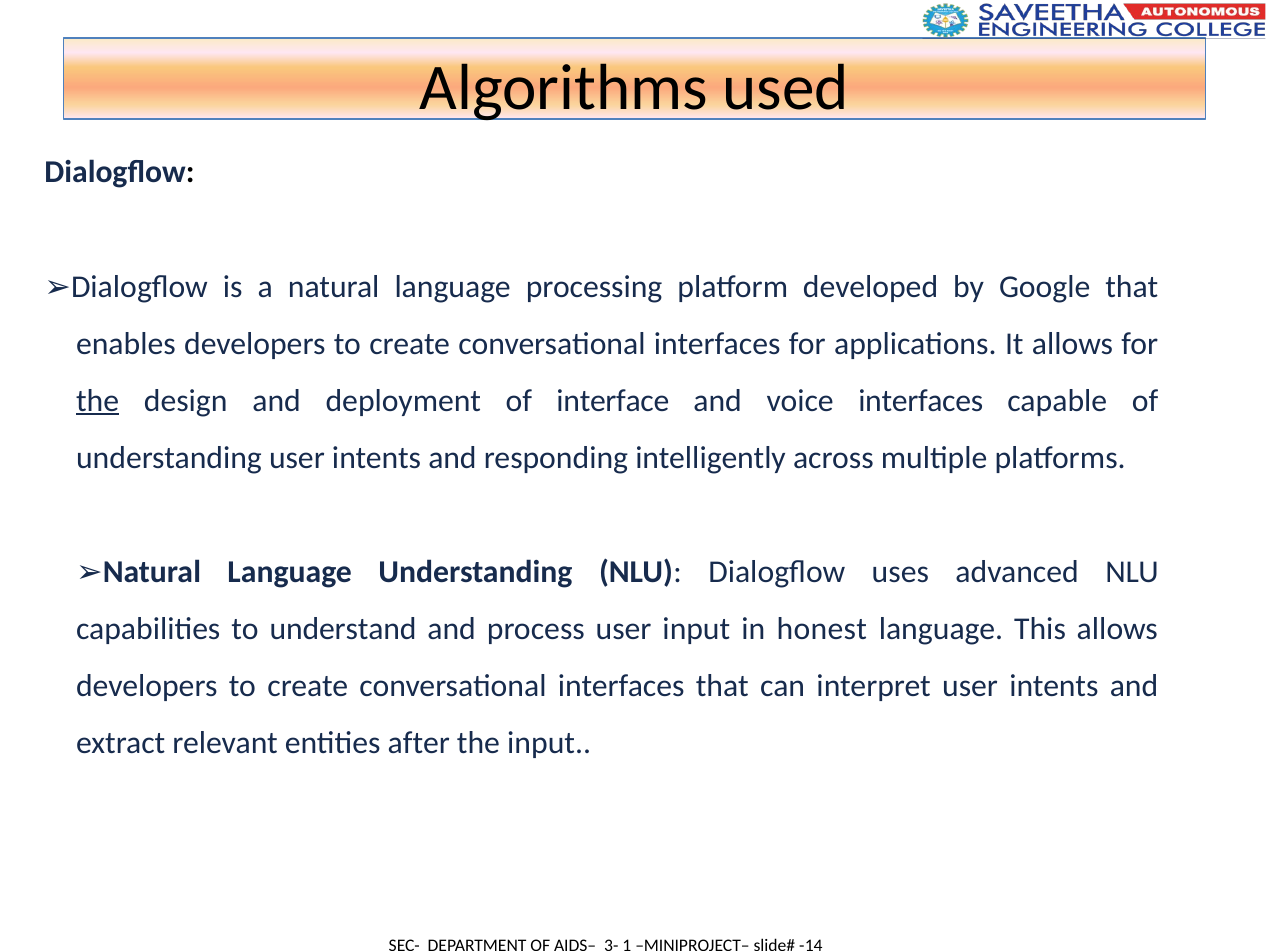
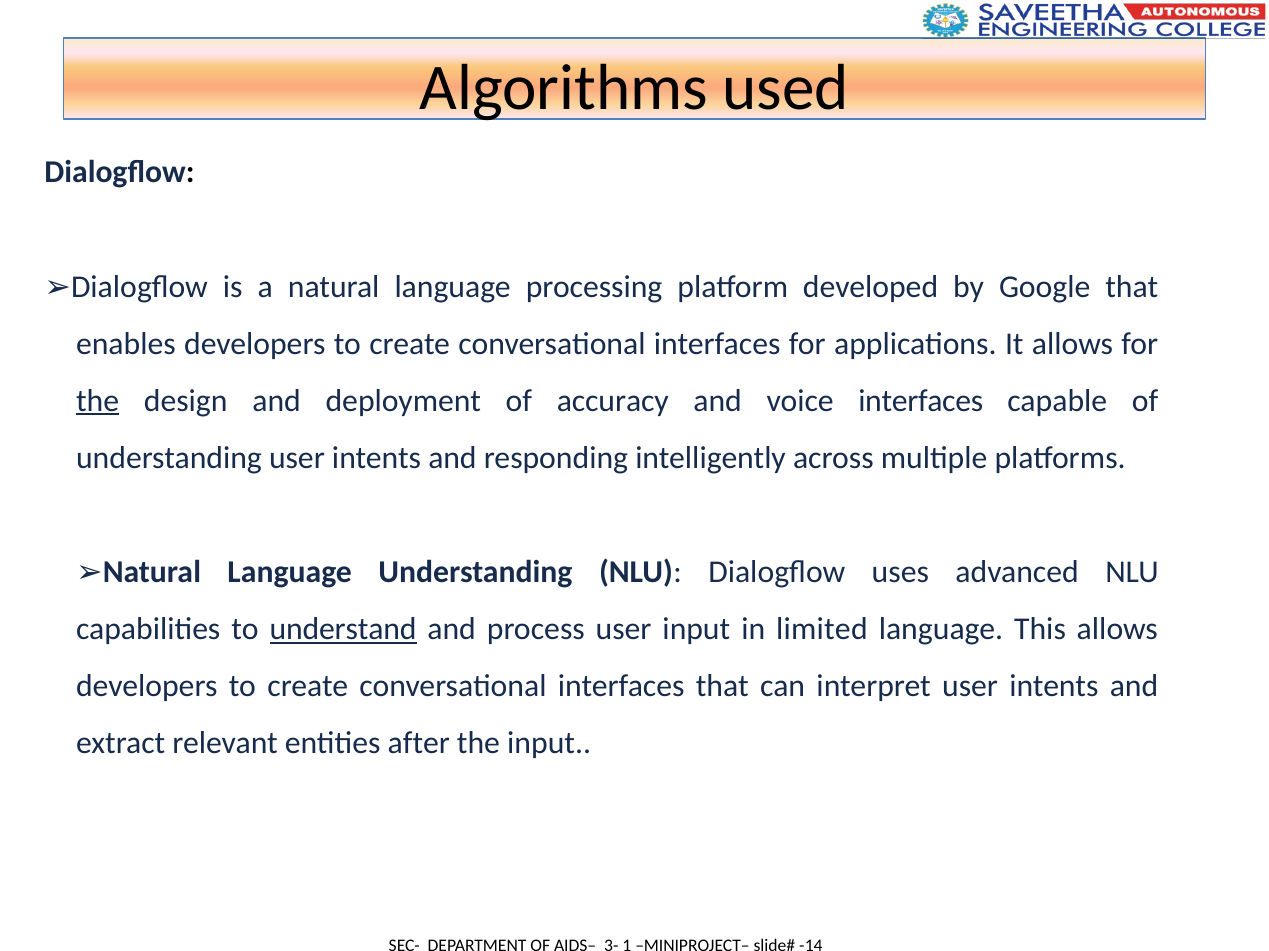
interface: interface -> accuracy (613, 401)
understand underline: none -> present (343, 629)
honest: honest -> limited (822, 629)
